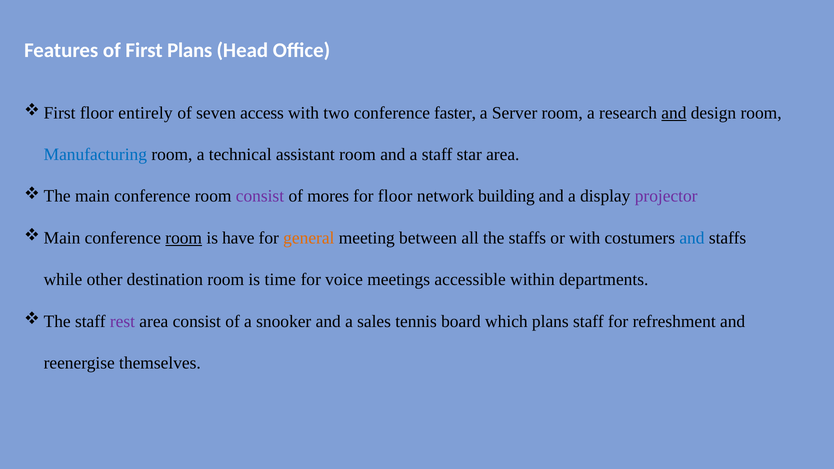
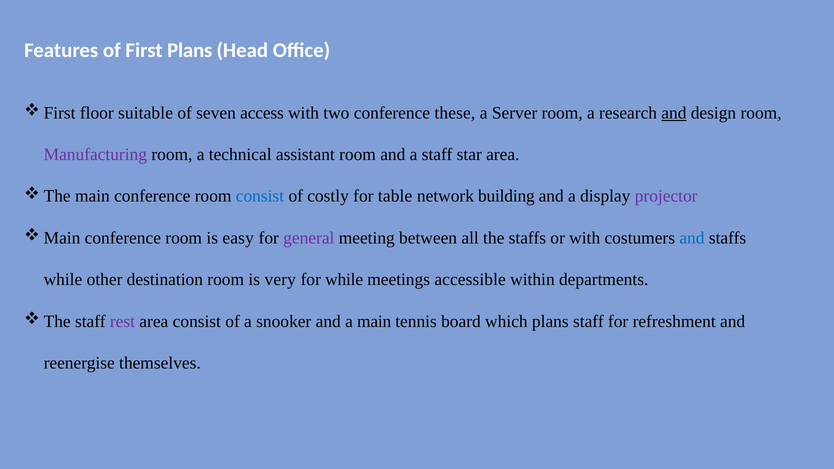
entirely: entirely -> suitable (146, 113)
faster: faster -> these (455, 113)
Manufacturing colour: blue -> purple (95, 155)
consist colour: purple -> blue (260, 196)
mores: mores -> costly (328, 196)
for floor: floor -> table (395, 196)
room underline: present -> none (184, 238)
have: have -> easy (238, 238)
general colour: orange -> purple (309, 238)
time: time -> very (280, 280)
for voice: voice -> while (344, 280)
a sales: sales -> main (374, 321)
